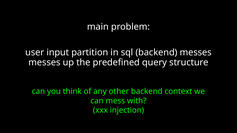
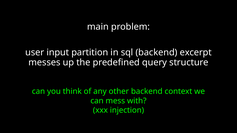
backend messes: messes -> excerpt (196, 53)
